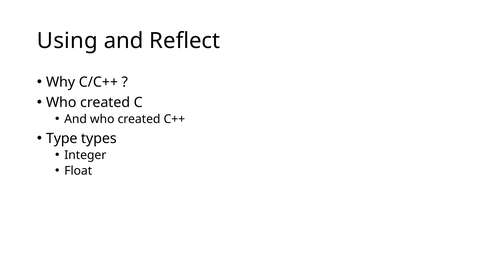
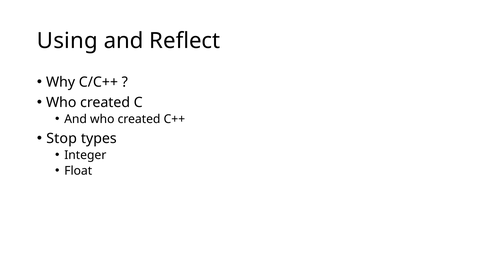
Type: Type -> Stop (62, 138)
